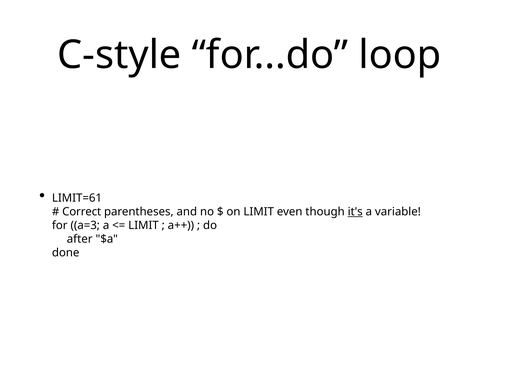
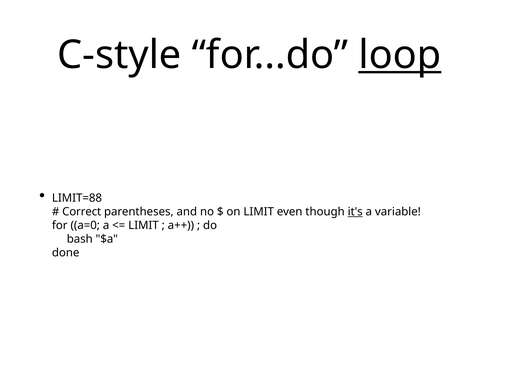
loop underline: none -> present (400, 55)
LIMIT=61: LIMIT=61 -> LIMIT=88 (77, 198)
a=3: a=3 -> a=0 (85, 225)
after: after -> bash (80, 239)
